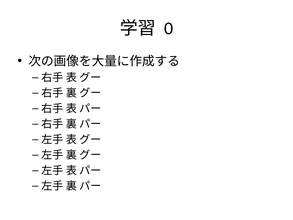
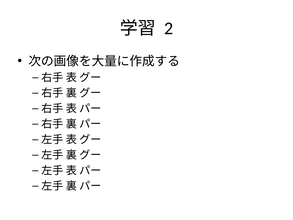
0: 0 -> 2 (169, 28)
